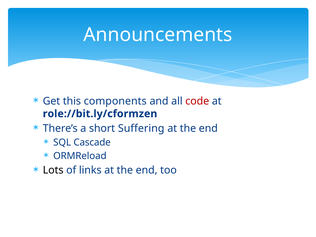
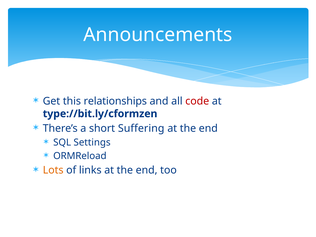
components: components -> relationships (115, 101)
role://bit.ly/cformzen: role://bit.ly/cformzen -> type://bit.ly/cformzen (100, 114)
Cascade: Cascade -> Settings (92, 142)
Lots colour: black -> orange (53, 170)
